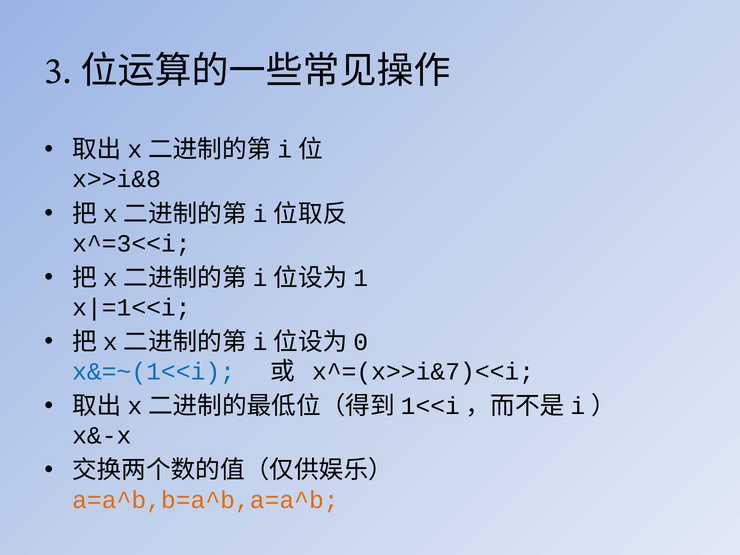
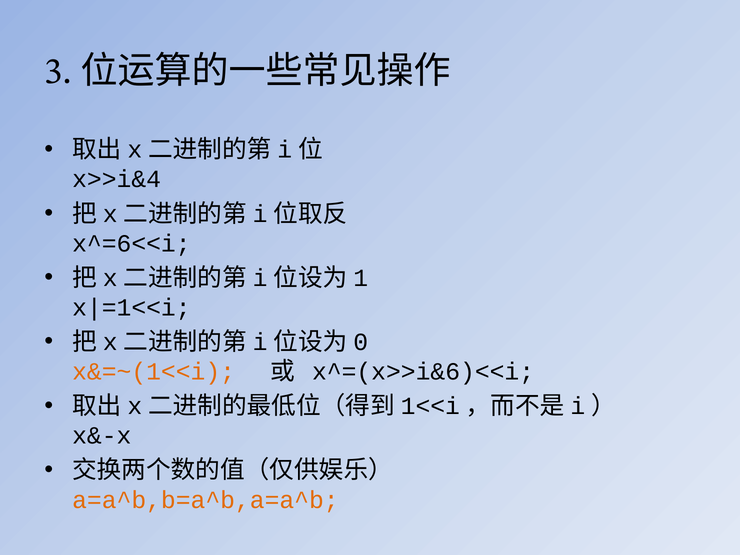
x>>i&8: x>>i&8 -> x>>i&4 (117, 179)
x^=3<<i: x^=3<<i -> x^=6<<i (131, 243)
x&=~(1<<i colour: blue -> orange (154, 372)
x^=(x>>i&7)<<i: x^=(x>>i&7)<<i -> x^=(x>>i&6)<<i (423, 372)
